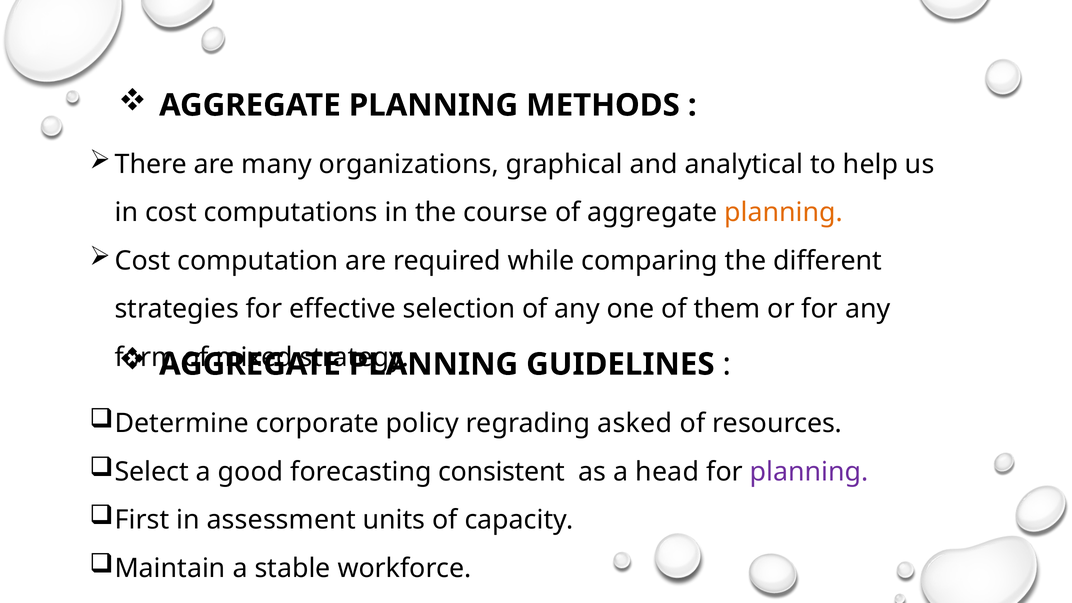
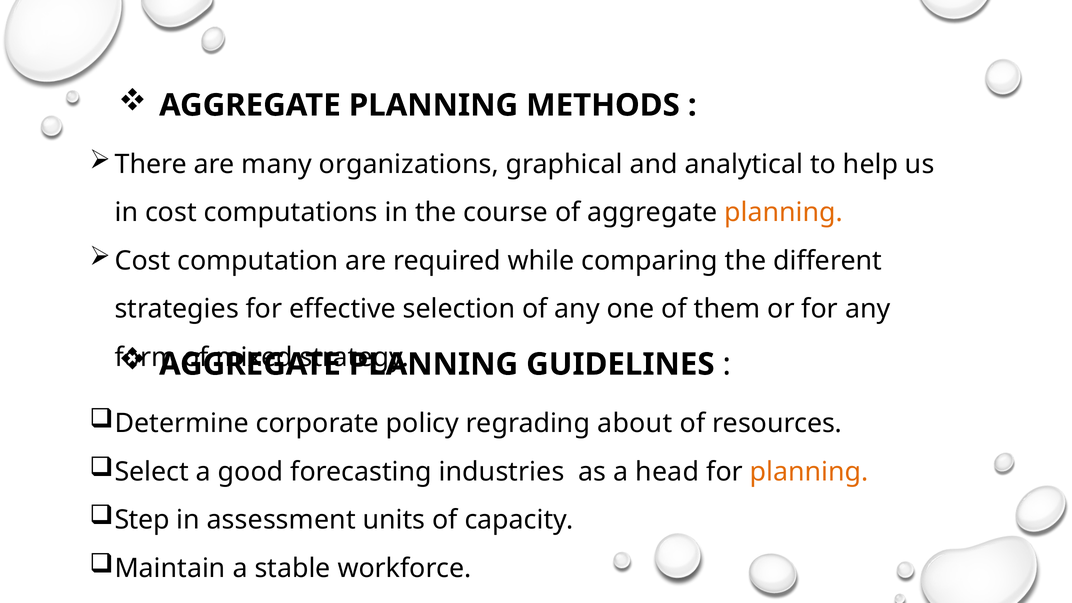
asked: asked -> about (635, 423)
consistent: consistent -> industries (502, 472)
planning colour: purple -> orange (809, 472)
First: First -> Step (142, 520)
